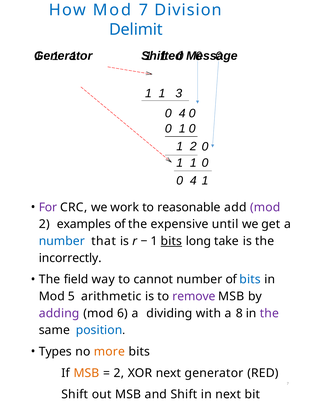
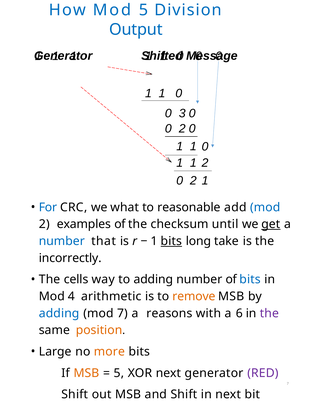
Mod 7: 7 -> 5 (144, 10)
Delimit: Delimit -> Output (136, 29)
3: 3 -> 0 (179, 93)
4: 4 -> 3 (182, 113)
1: 1 -> 2 (182, 129)
2: 2 -> 1 (193, 146)
0: 0 -> 2 (205, 163)
4: 4 -> 2 (193, 181)
For colour: purple -> blue (48, 207)
work: work -> what (125, 207)
mod colour: purple -> blue (265, 207)
expensive: expensive -> checksum (180, 224)
get underline: none -> present (271, 224)
field: field -> cells (76, 280)
to cannot: cannot -> adding (153, 280)
5: 5 -> 4 (71, 296)
remove colour: purple -> orange (194, 296)
adding colour: purple -> blue (59, 313)
mod 6: 6 -> 7 (122, 313)
dividing: dividing -> reasons (169, 313)
8: 8 -> 6 (239, 313)
position colour: blue -> orange (99, 330)
Types: Types -> Large (55, 352)
2: 2 -> 5 (119, 373)
RED colour: black -> purple (263, 373)
